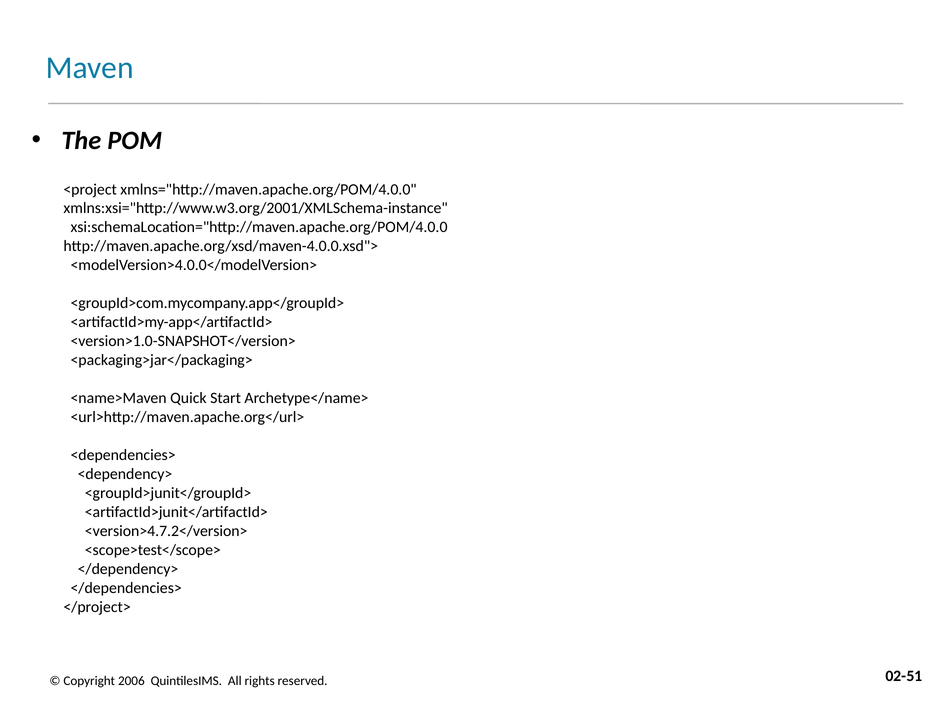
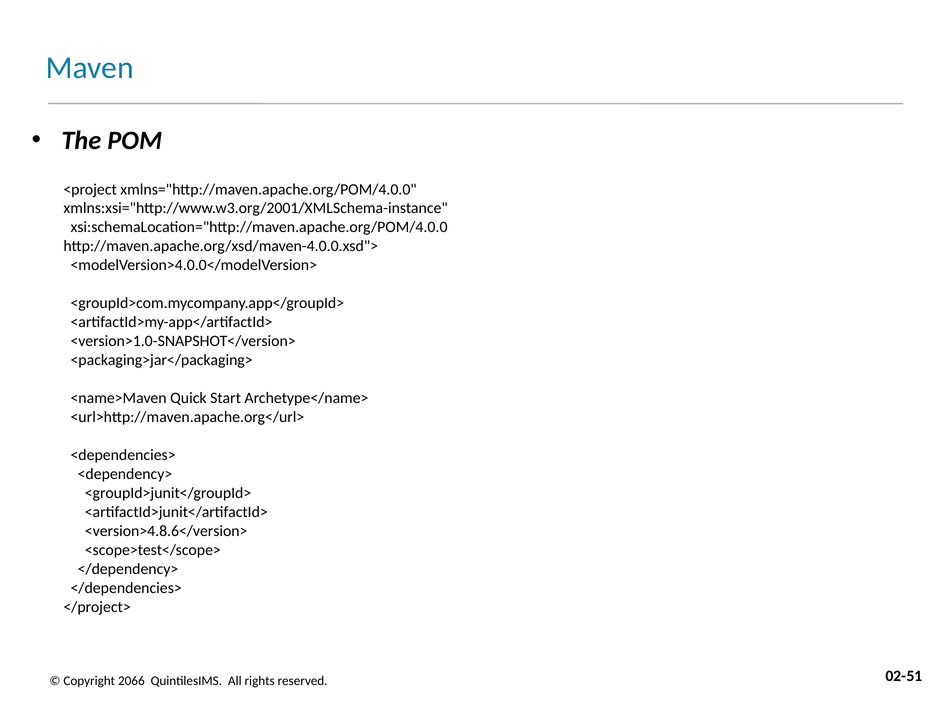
<version>4.7.2</version>: <version>4.7.2</version> -> <version>4.8.6</version> (166, 531)
2006: 2006 -> 2066 (131, 681)
